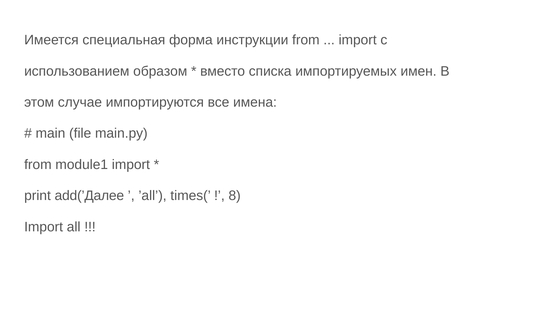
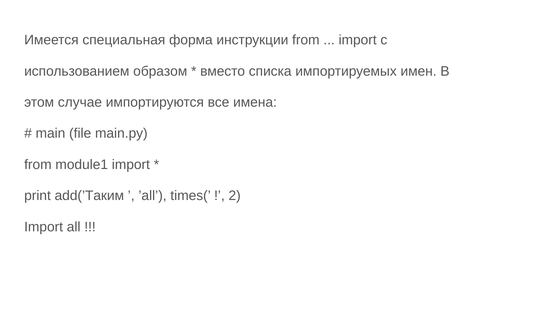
add(’Далее: add(’Далее -> add(’Таким (89, 196)
8: 8 -> 2 (235, 196)
